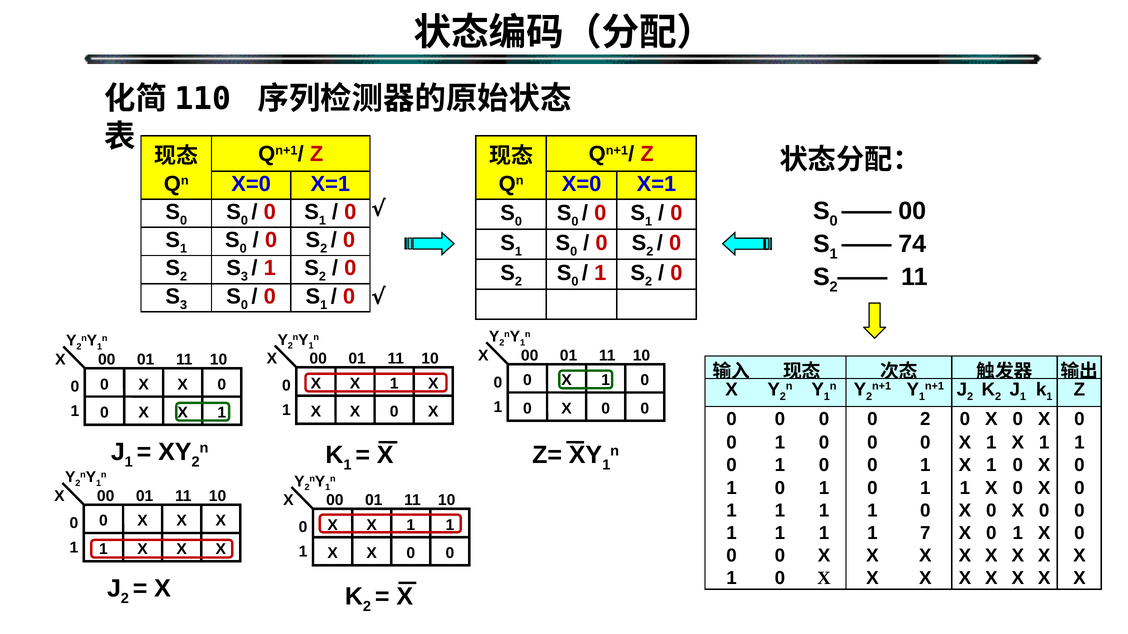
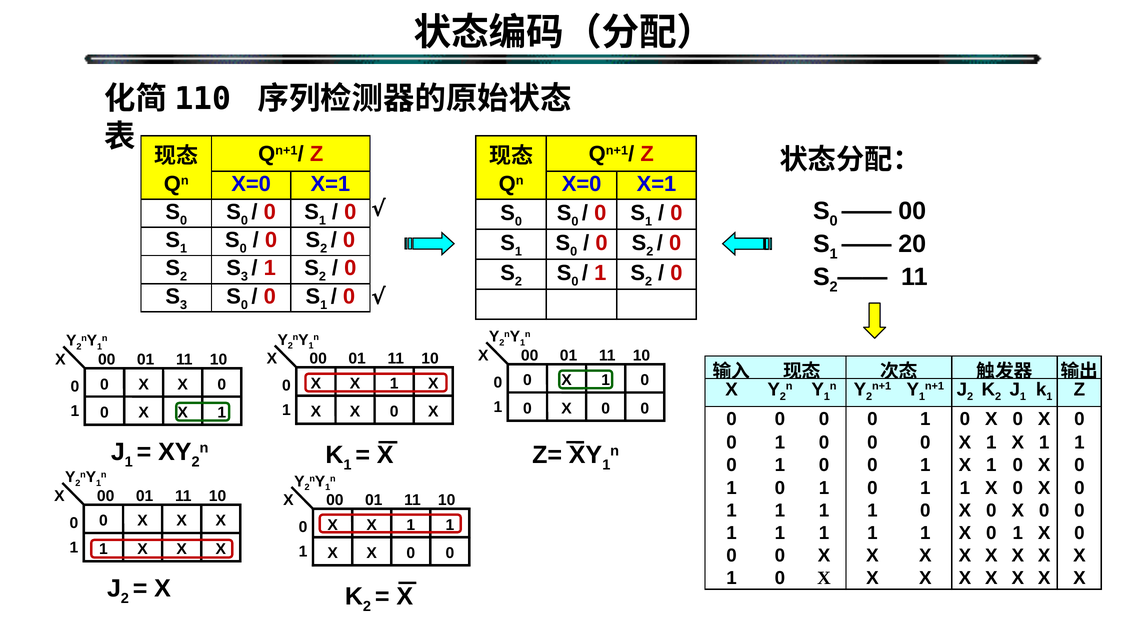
74: 74 -> 20 (912, 244)
0 0 0 2: 2 -> 1 (925, 419)
7: 7 -> 1 (925, 533)
